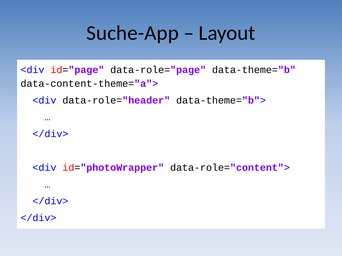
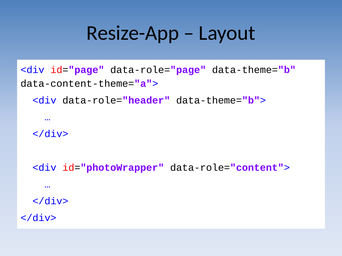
Suche-App: Suche-App -> Resize-App (133, 33)
